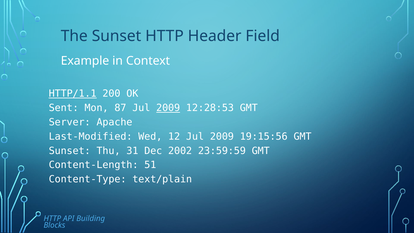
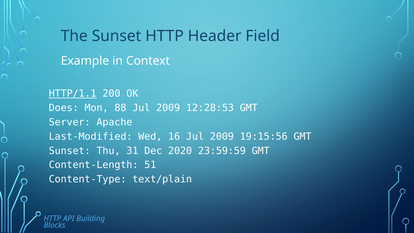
Sent: Sent -> Does (64, 108)
87: 87 -> 88 (120, 108)
2009 underline: present -> none (168, 108)
12: 12 -> 16 (174, 136)
2002: 2002 -> 2020 (180, 151)
